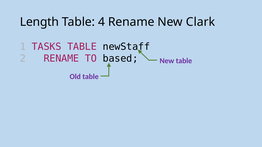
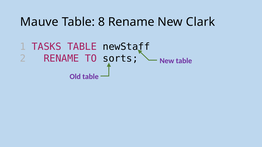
Length: Length -> Mauve (39, 22)
4: 4 -> 8 (101, 22)
based: based -> sorts (120, 59)
